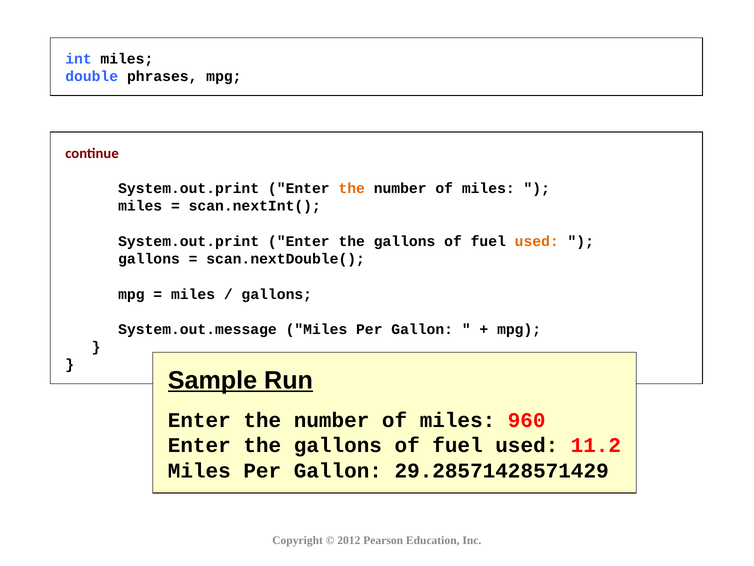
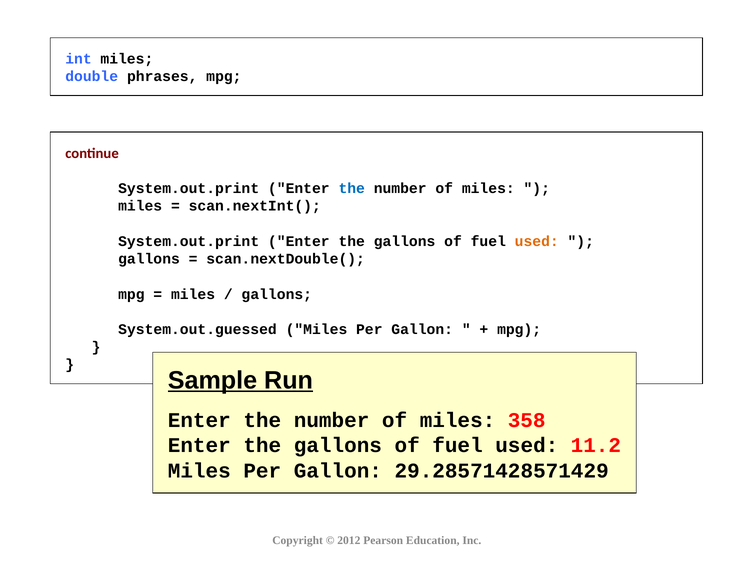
the colour: orange -> blue (352, 188)
System.out.message: System.out.message -> System.out.guessed (197, 329)
960: 960 -> 358 (527, 420)
